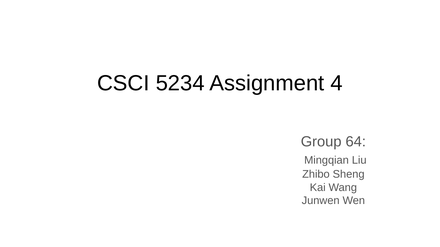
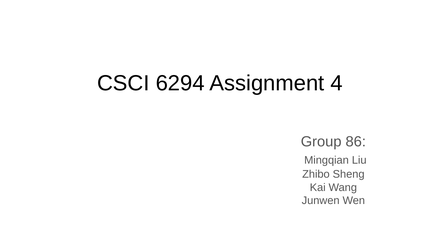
5234: 5234 -> 6294 (180, 84)
64: 64 -> 86 (356, 142)
